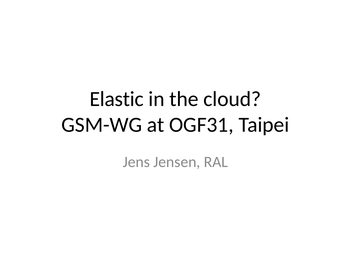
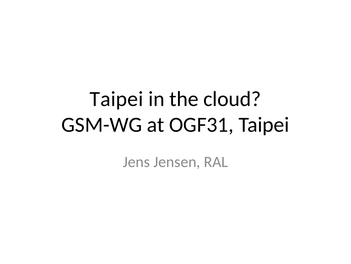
Elastic: Elastic -> Taipei (116, 99)
